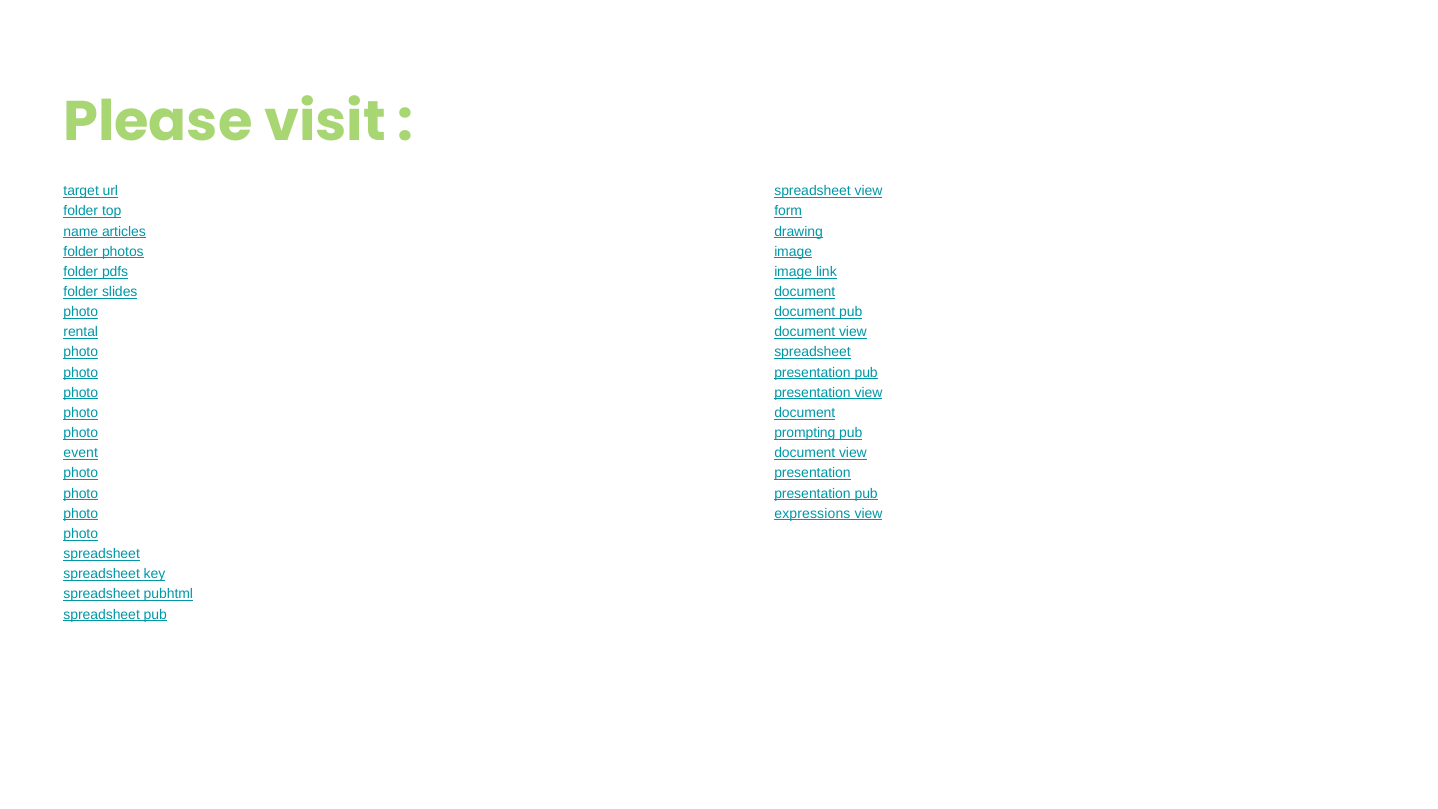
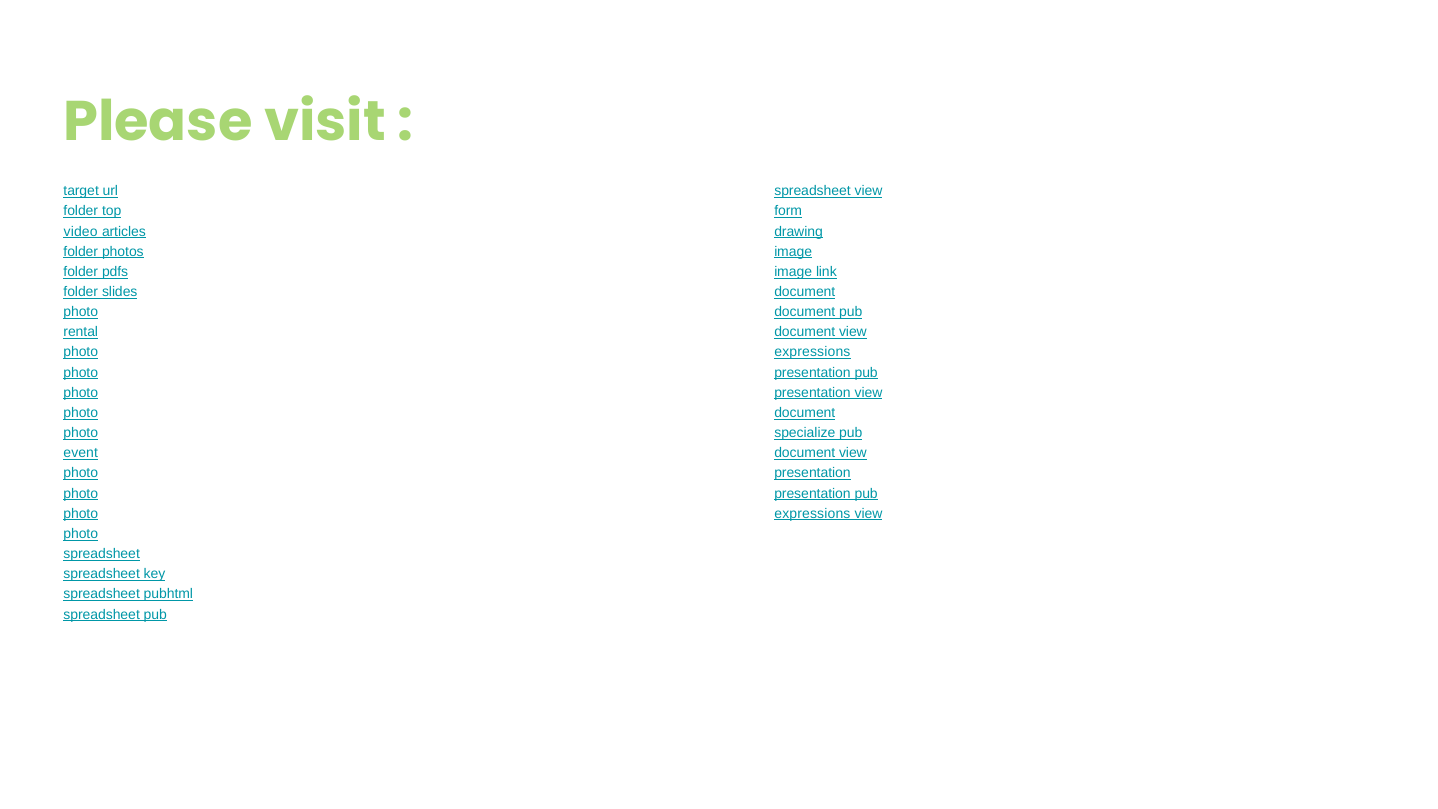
name: name -> video (81, 231)
spreadsheet: spreadsheet -> expressions (812, 352)
prompting: prompting -> specialize (805, 433)
